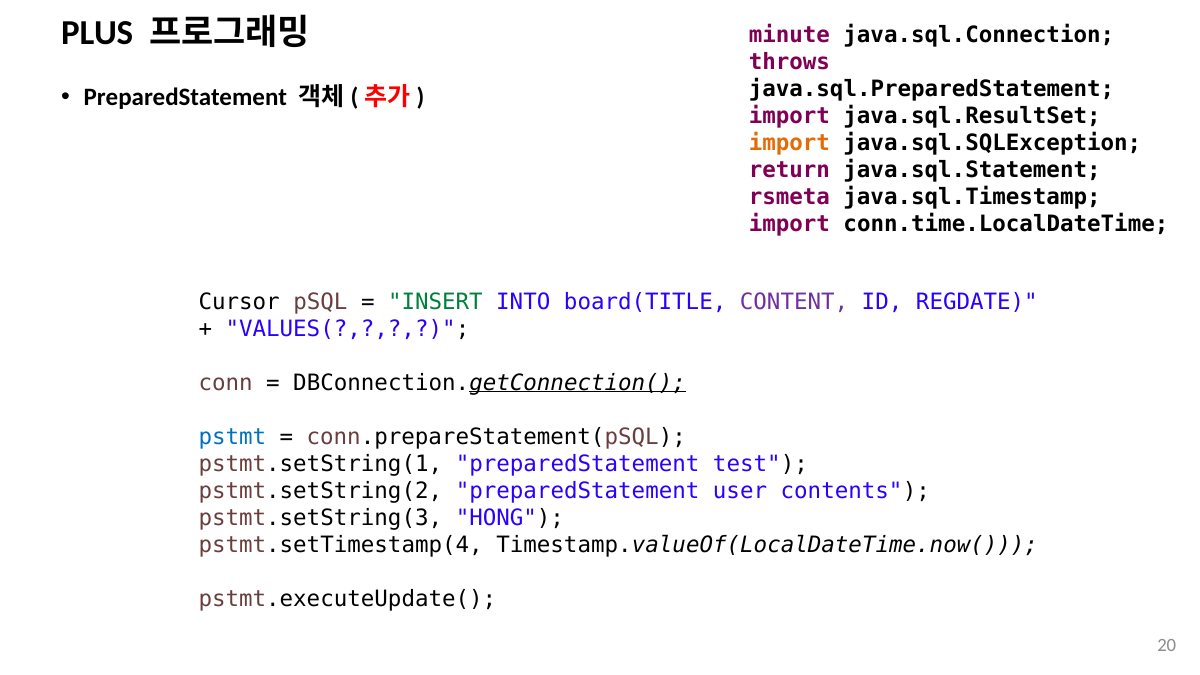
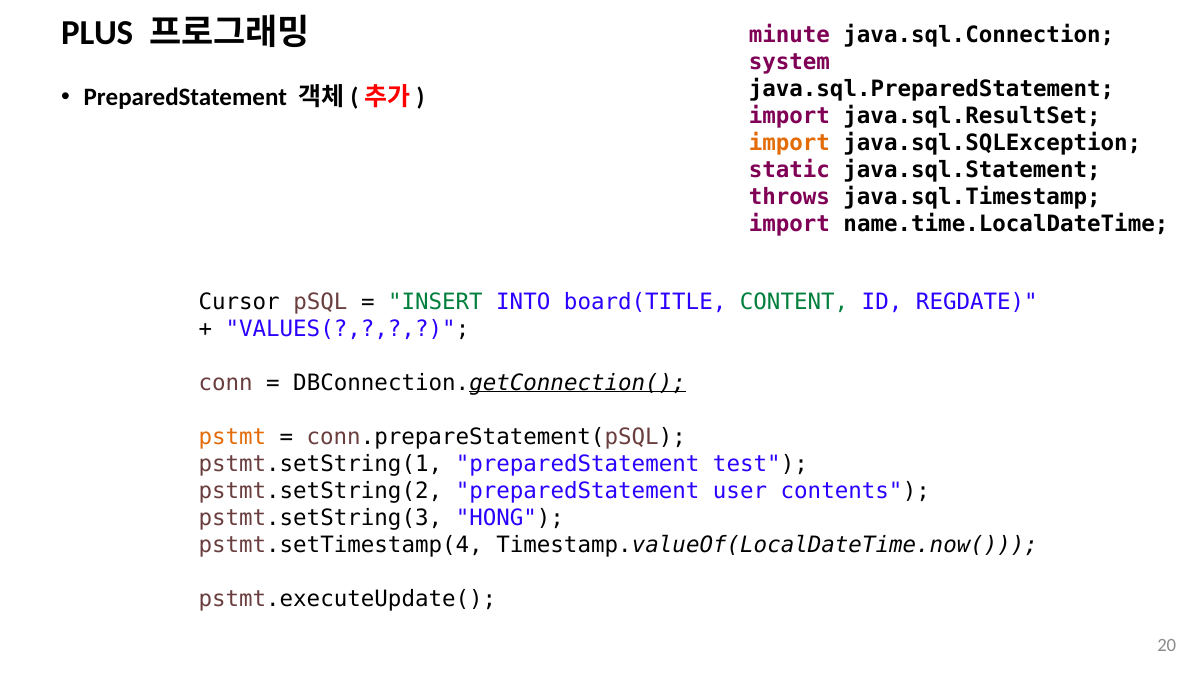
throws: throws -> system (789, 62)
return: return -> static (789, 170)
rsmeta: rsmeta -> throws (789, 197)
conn.time.LocalDateTime: conn.time.LocalDateTime -> name.time.LocalDateTime (1006, 224)
CONTENT colour: purple -> green (794, 302)
pstmt colour: blue -> orange (232, 437)
